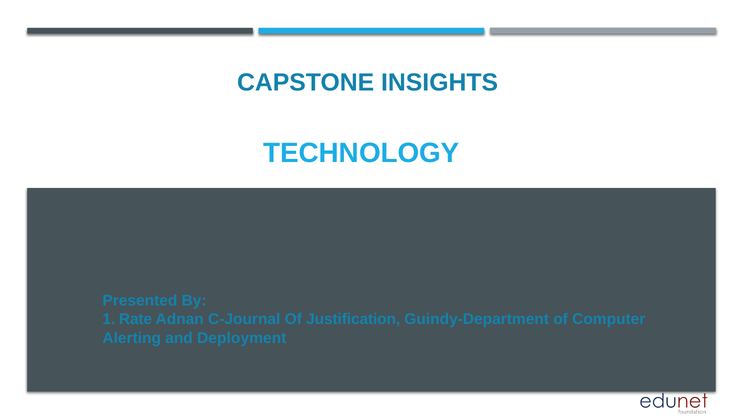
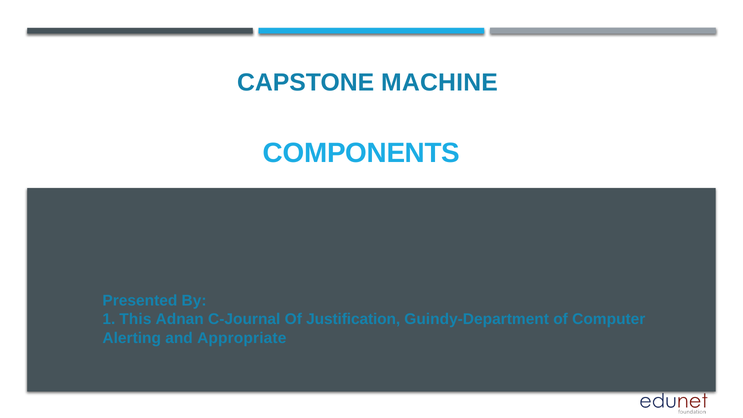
INSIGHTS: INSIGHTS -> MACHINE (439, 82)
TECHNOLOGY: TECHNOLOGY -> COMPONENTS (361, 153)
Rate: Rate -> This (135, 319)
Deployment: Deployment -> Appropriate (242, 338)
